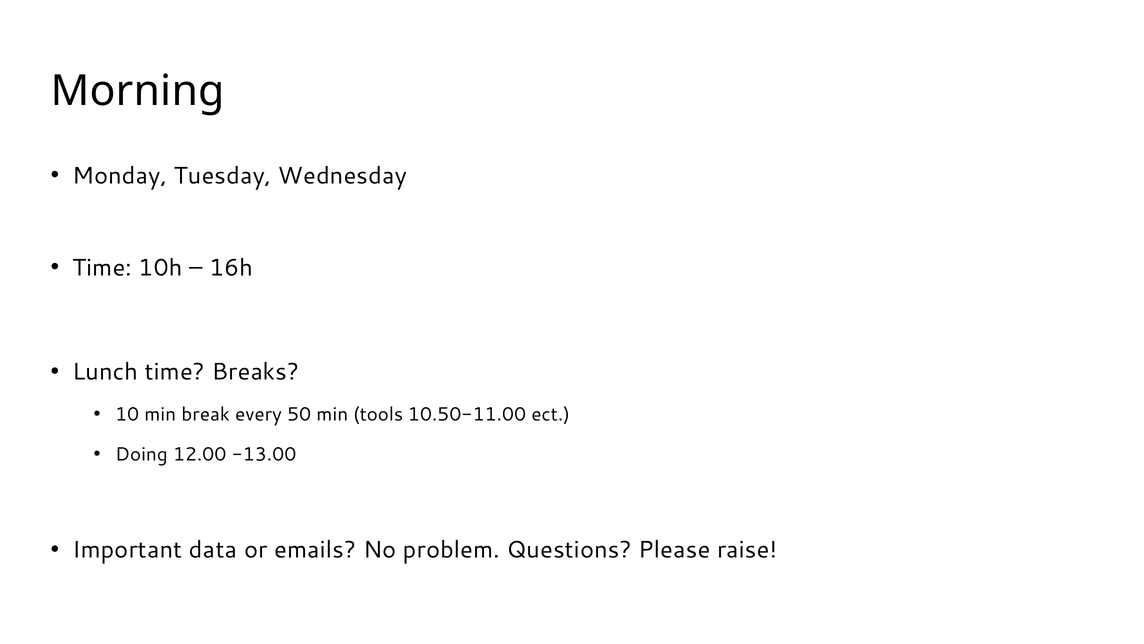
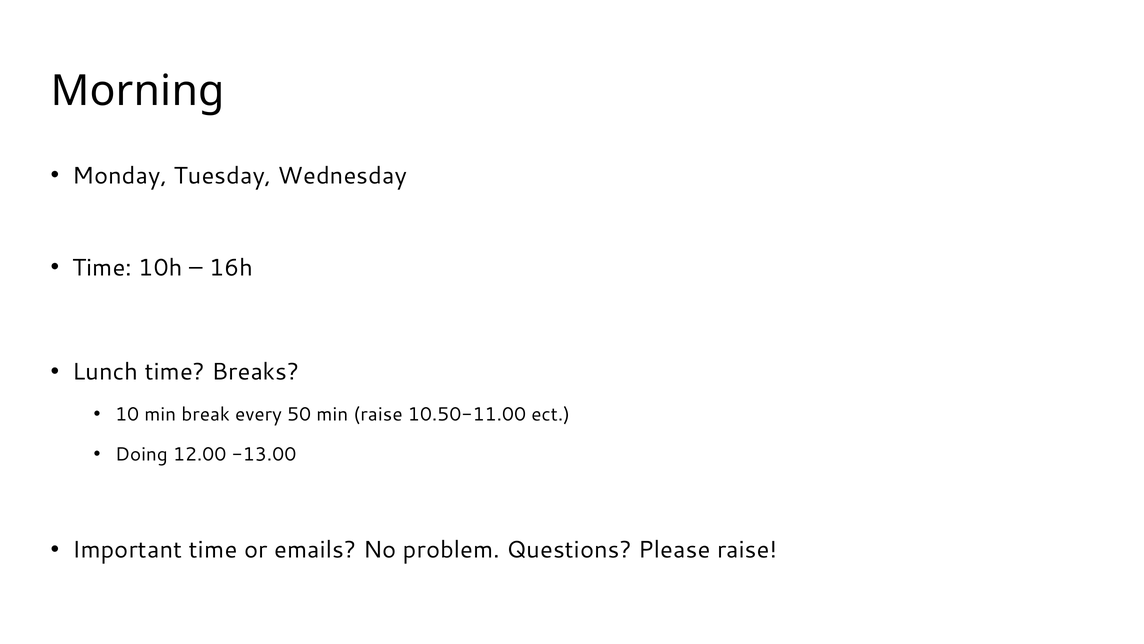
min tools: tools -> raise (378, 414)
Important data: data -> time (213, 550)
